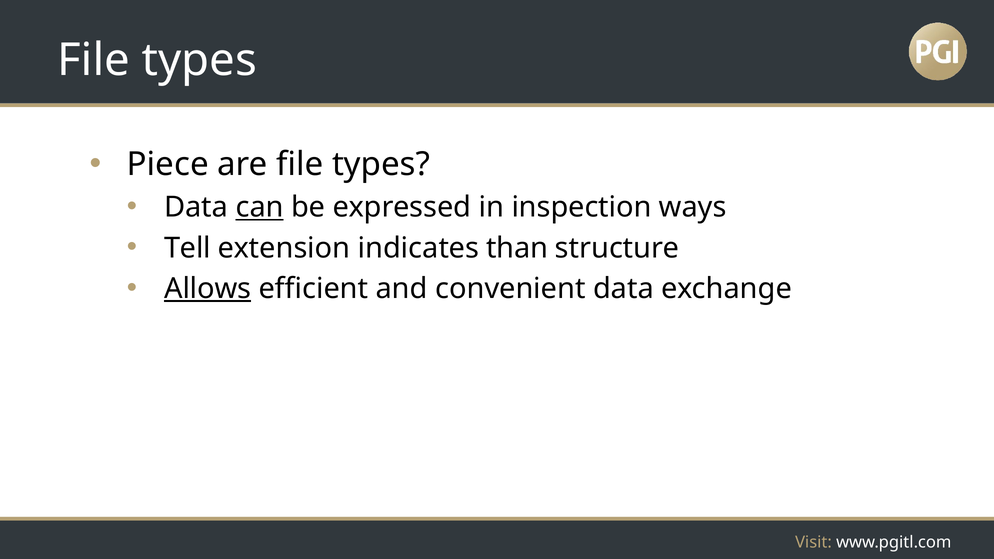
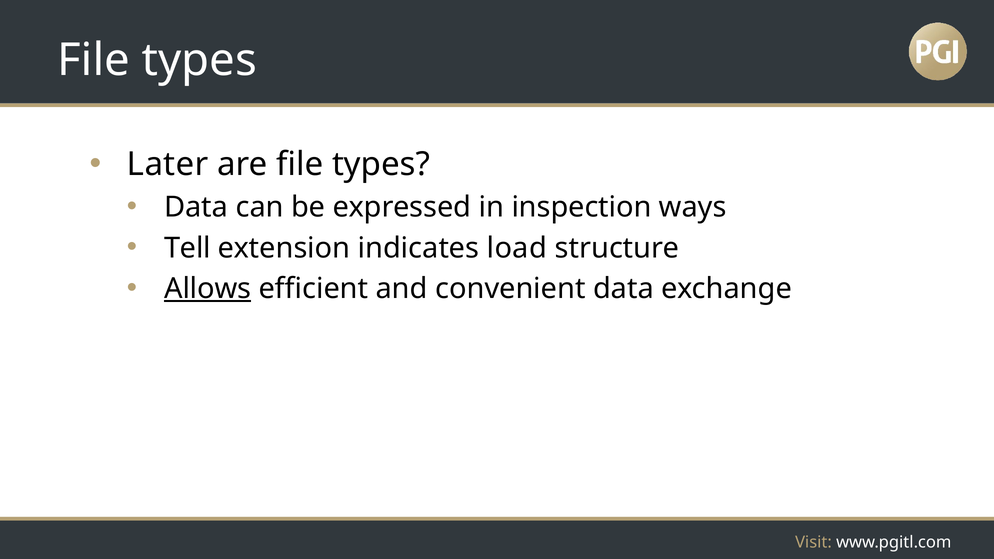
Piece: Piece -> Later (168, 165)
can underline: present -> none (260, 207)
than: than -> load (517, 248)
